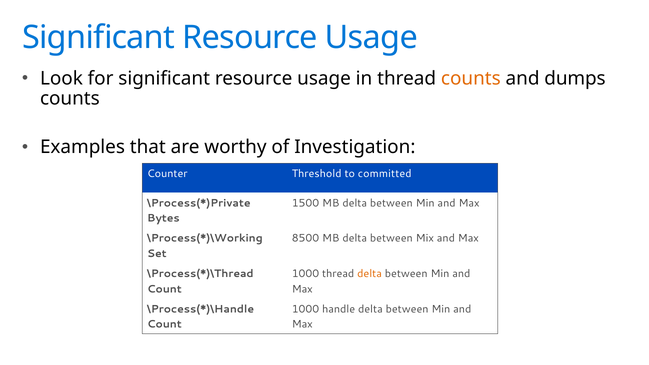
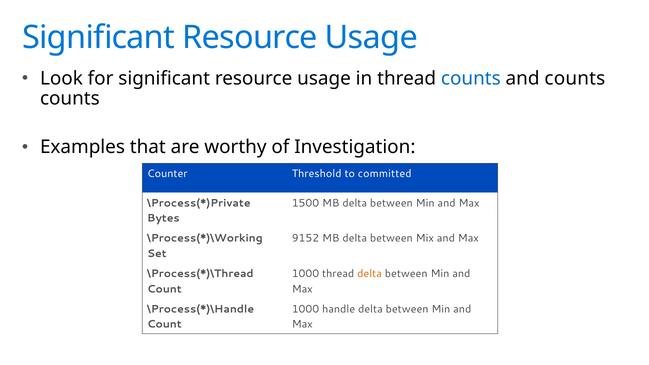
counts colour: orange -> blue (471, 78)
and dumps: dumps -> counts (575, 78)
8500: 8500 -> 9152 (305, 238)
